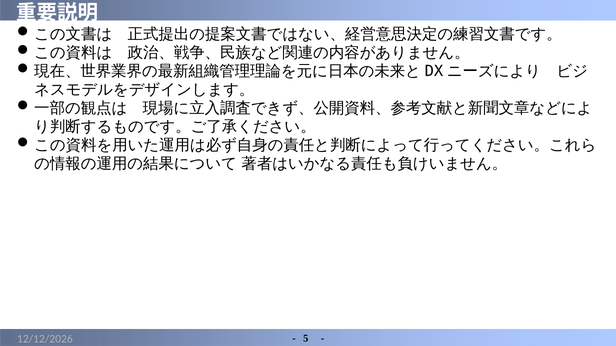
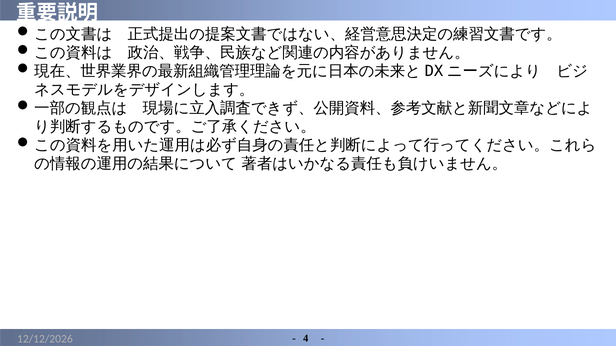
5: 5 -> 4 (306, 339)
